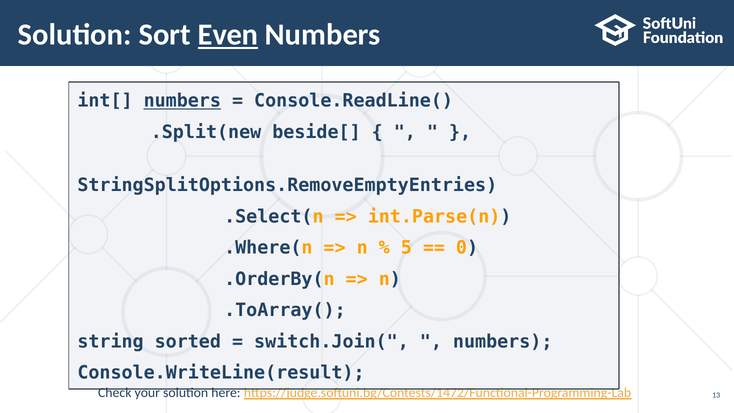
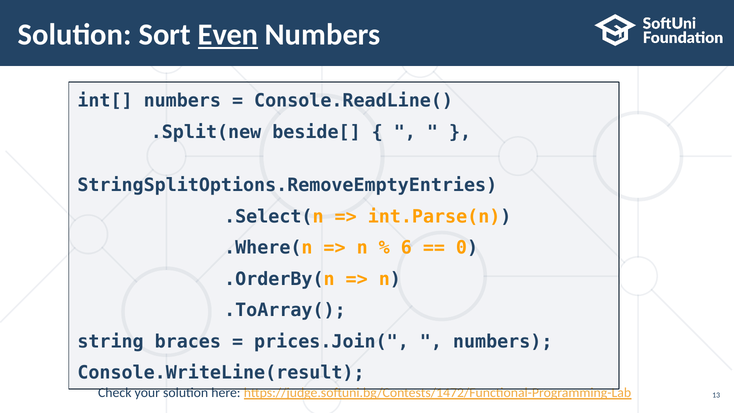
numbers underline: present -> none (182, 101)
5: 5 -> 6 (406, 248)
sorted: sorted -> braces (188, 341)
switch.Join(: switch.Join( -> prices.Join( (331, 341)
